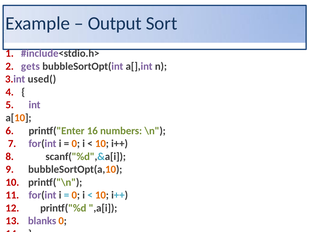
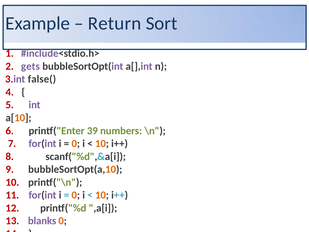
Output: Output -> Return (115, 23)
used(: used( -> false( (42, 79)
16: 16 -> 39 (92, 131)
